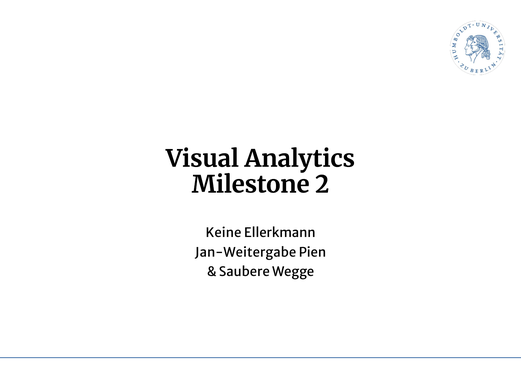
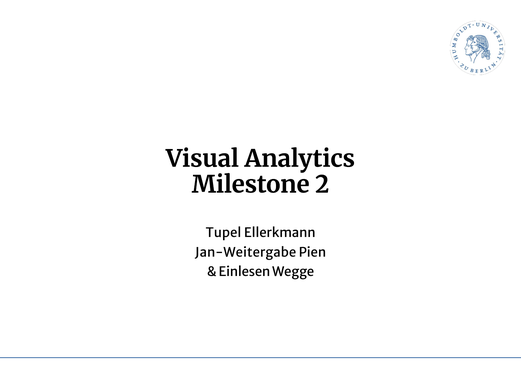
Keine: Keine -> Tupel (223, 233)
Saubere: Saubere -> Einlesen (244, 272)
